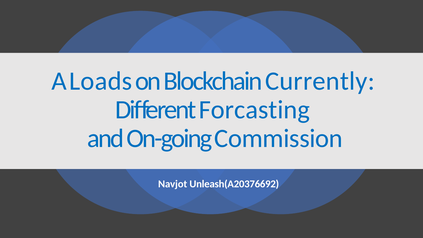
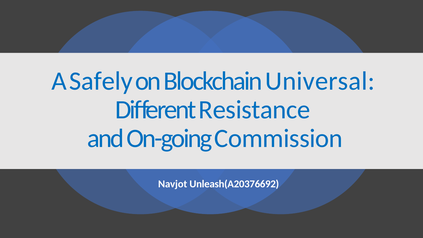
Loads: Loads -> Safely (101, 81)
Currently: Currently -> Universal (320, 81)
Forcasting: Forcasting -> Resistance (254, 110)
